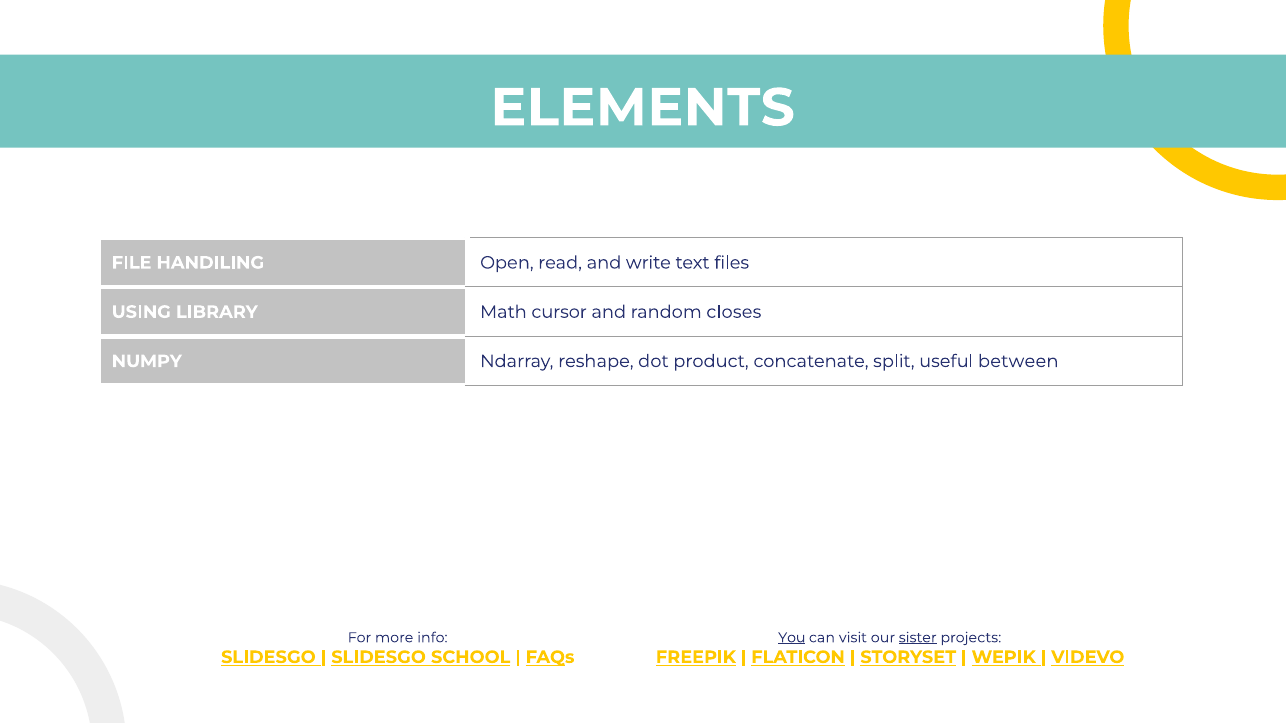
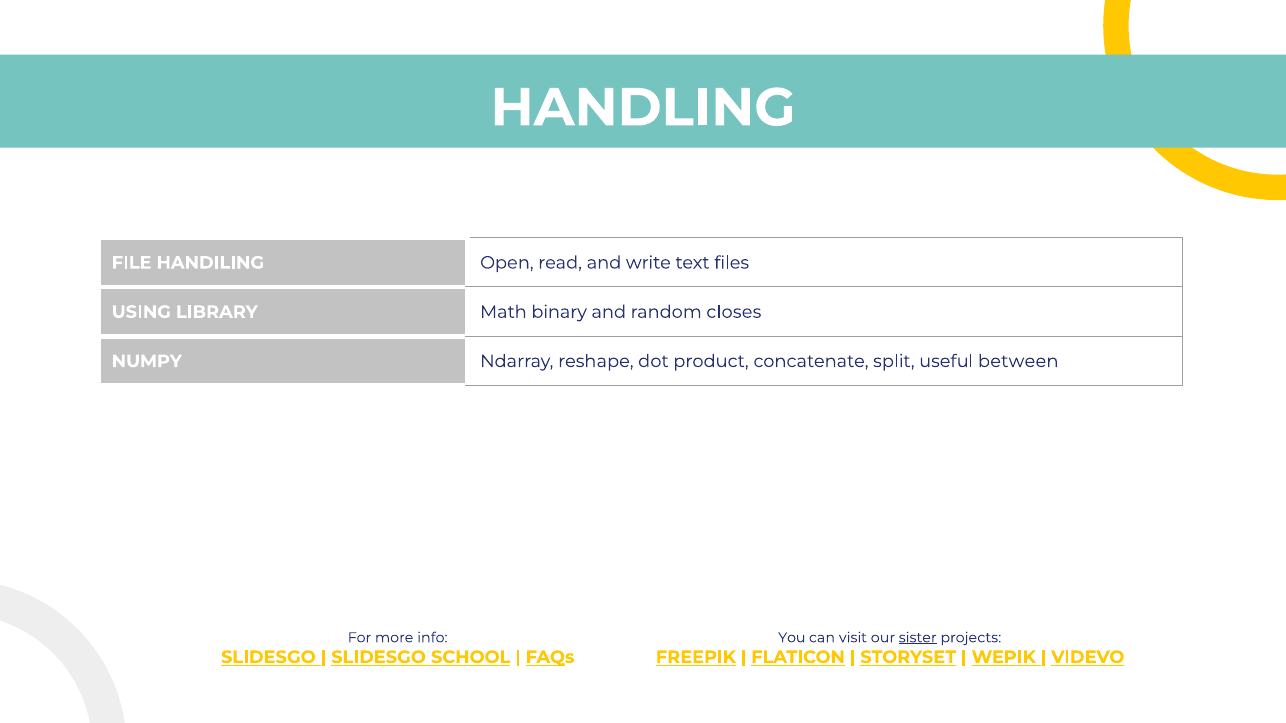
ELEMENTS: ELEMENTS -> HANDLING (643, 108)
cursor: cursor -> binary (559, 312)
You underline: present -> none (792, 638)
